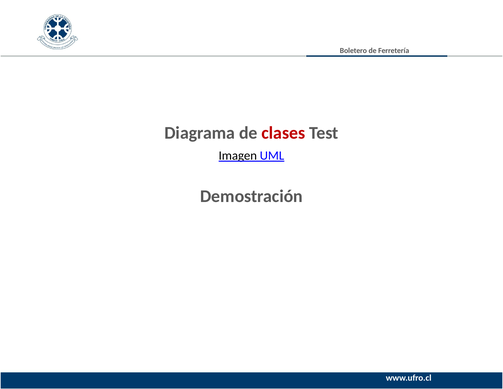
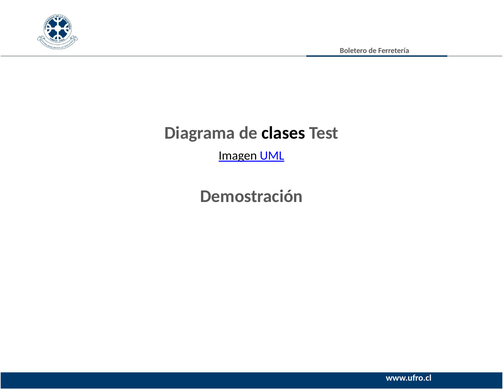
clases colour: red -> black (283, 133)
